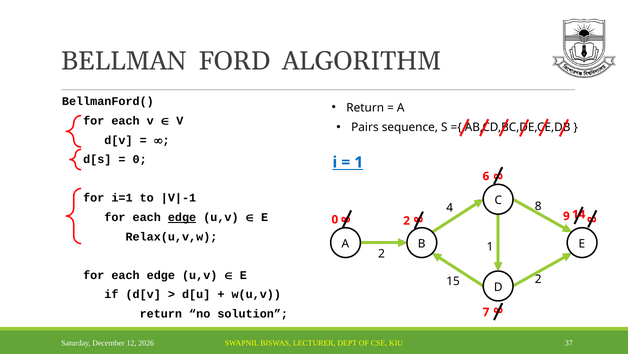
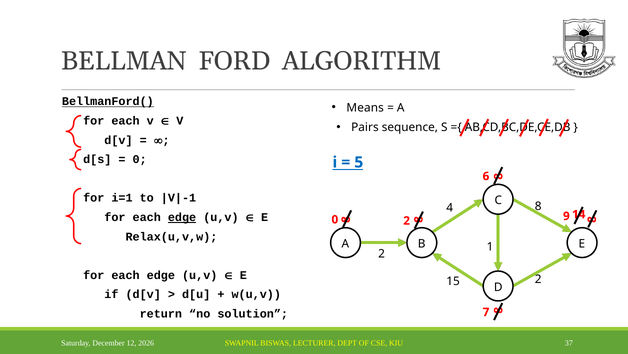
BellmanFord( underline: none -> present (108, 101)
Return: Return -> Means (365, 107)
1: 1 -> 5 (359, 162)
